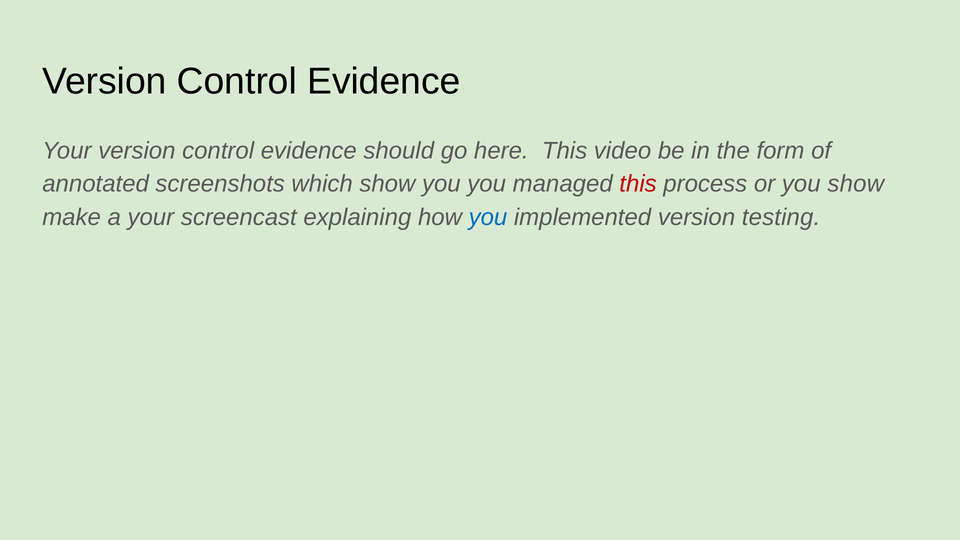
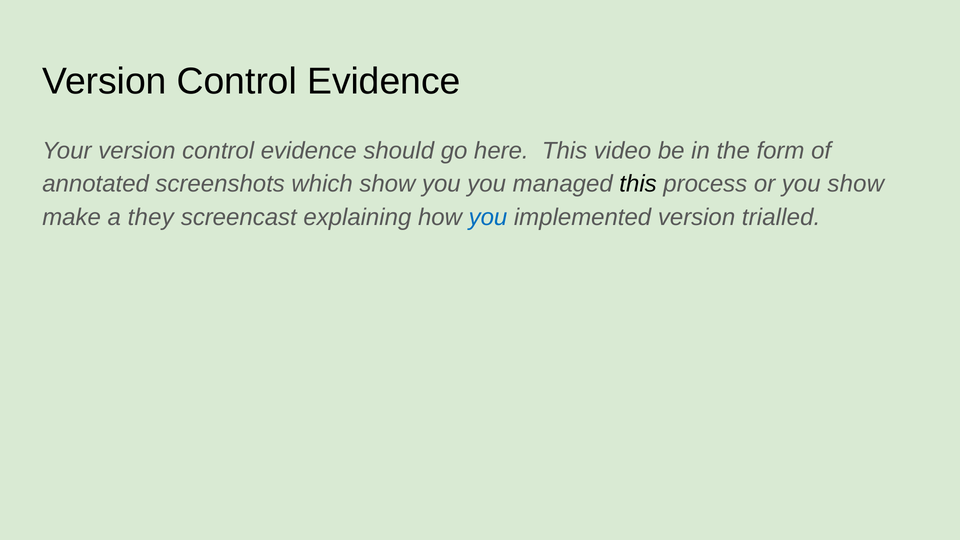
this colour: red -> black (638, 184)
a your: your -> they (151, 217)
testing: testing -> trialled (781, 217)
